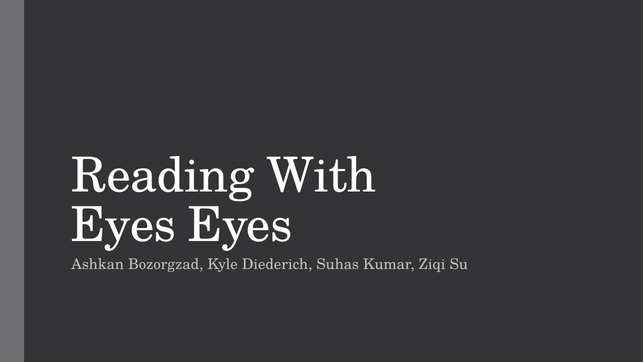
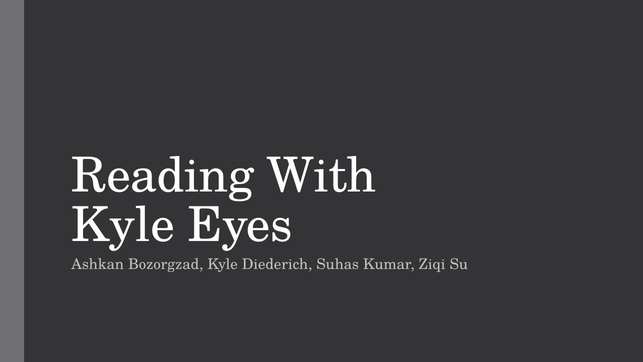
Eyes: Eyes -> Kyle (123, 225)
